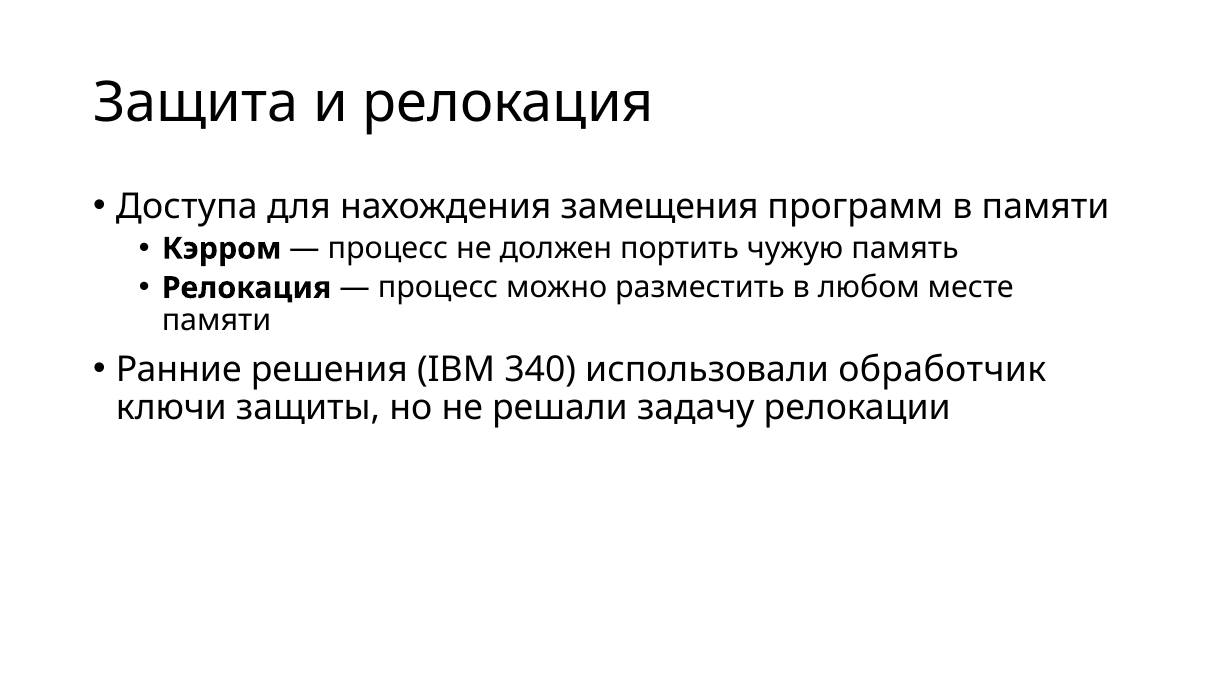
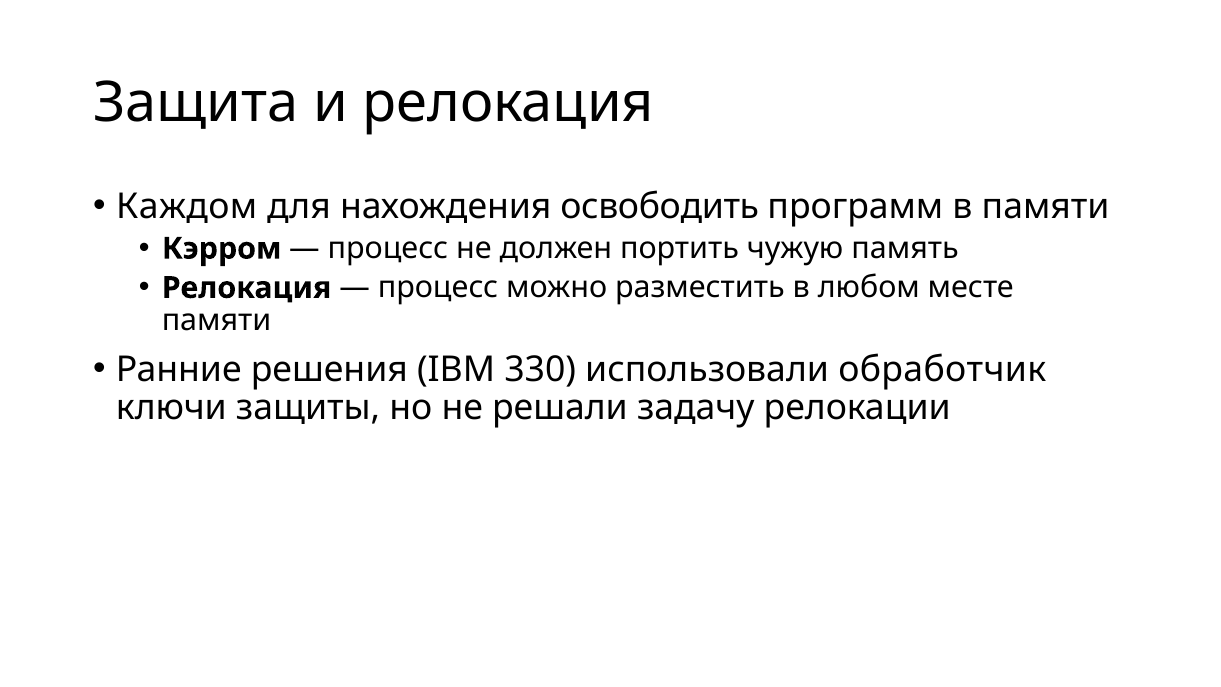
Доступа: Доступа -> Каждом (187, 206)
замещения: замещения -> освободить (660, 206)
340: 340 -> 330 (540, 369)
